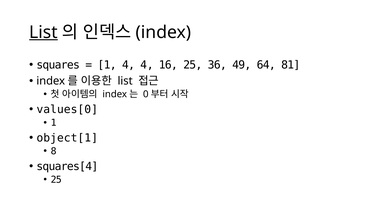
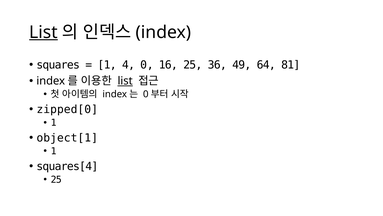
4 4: 4 -> 0 (147, 65)
list underline: none -> present (125, 81)
values[0: values[0 -> zipped[0 (67, 109)
8: 8 -> 1 (54, 151)
